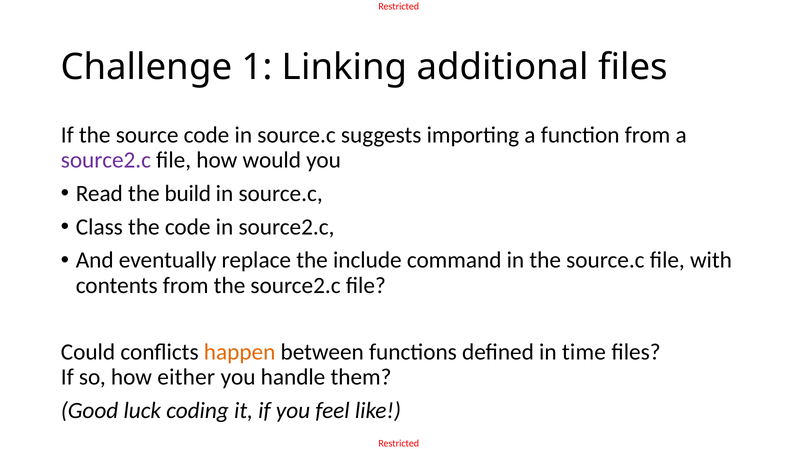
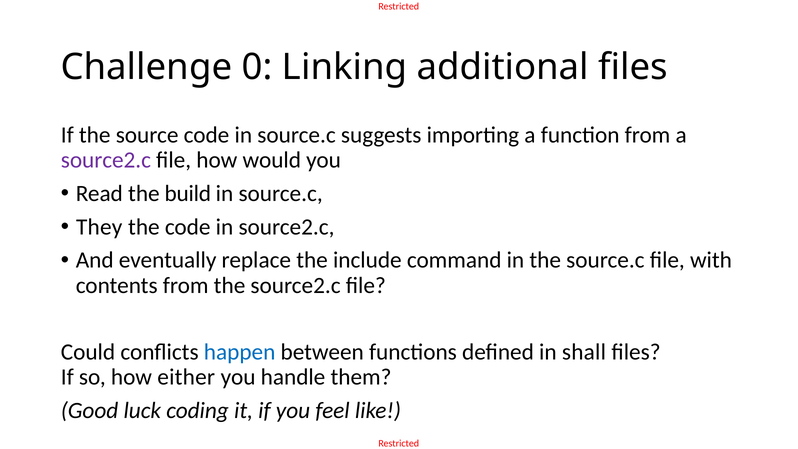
1: 1 -> 0 (257, 67)
Class: Class -> They (99, 227)
happen colour: orange -> blue (240, 352)
time: time -> shall (584, 352)
